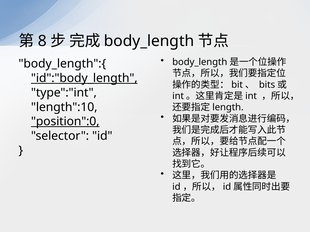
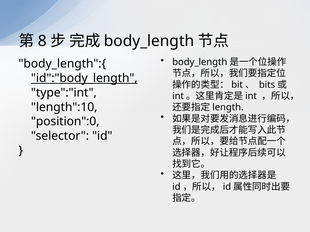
position":0 underline: present -> none (65, 122)
